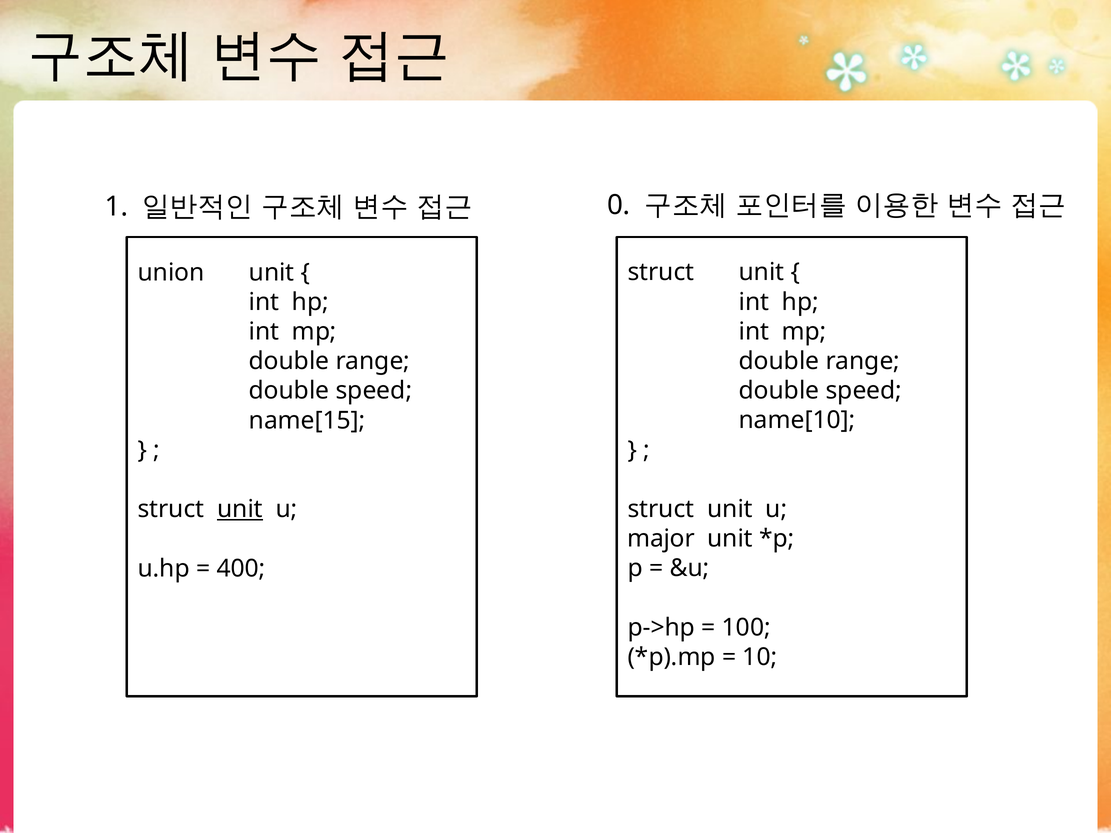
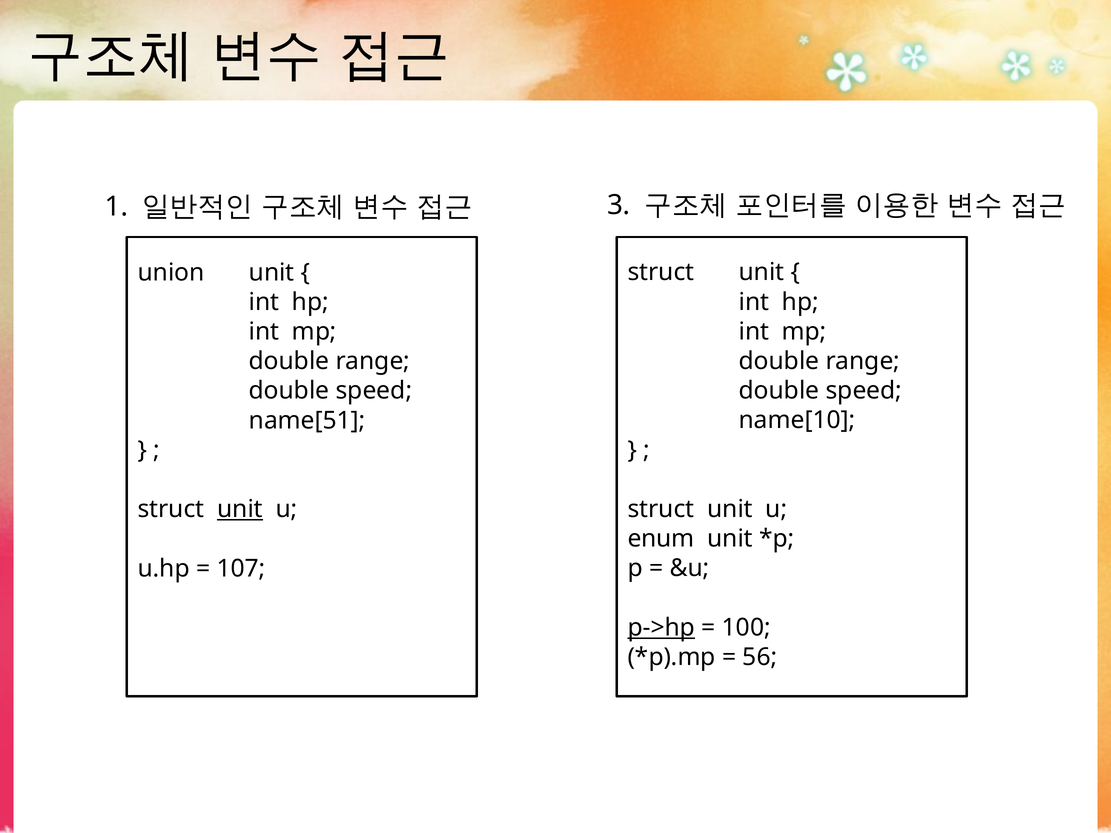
0: 0 -> 3 (619, 205)
name[15: name[15 -> name[51 (307, 421)
major: major -> enum (661, 539)
400: 400 -> 107 (241, 569)
p->hp underline: none -> present (661, 628)
10: 10 -> 56 (760, 657)
